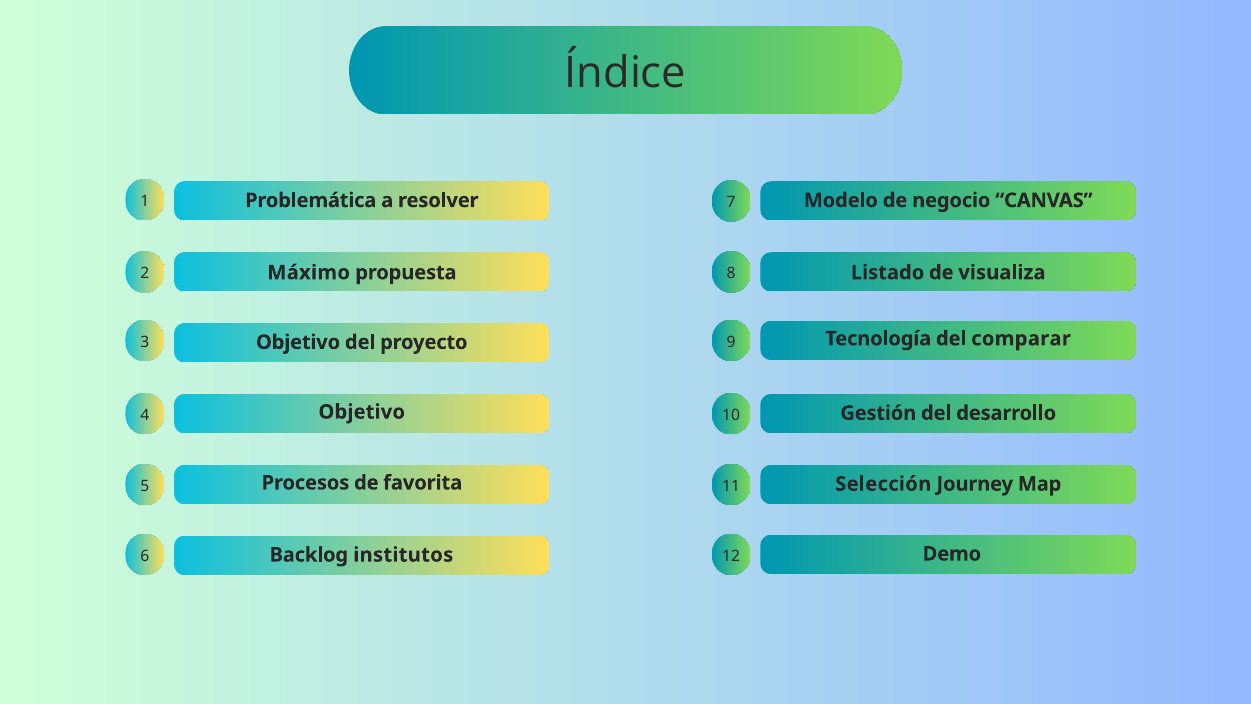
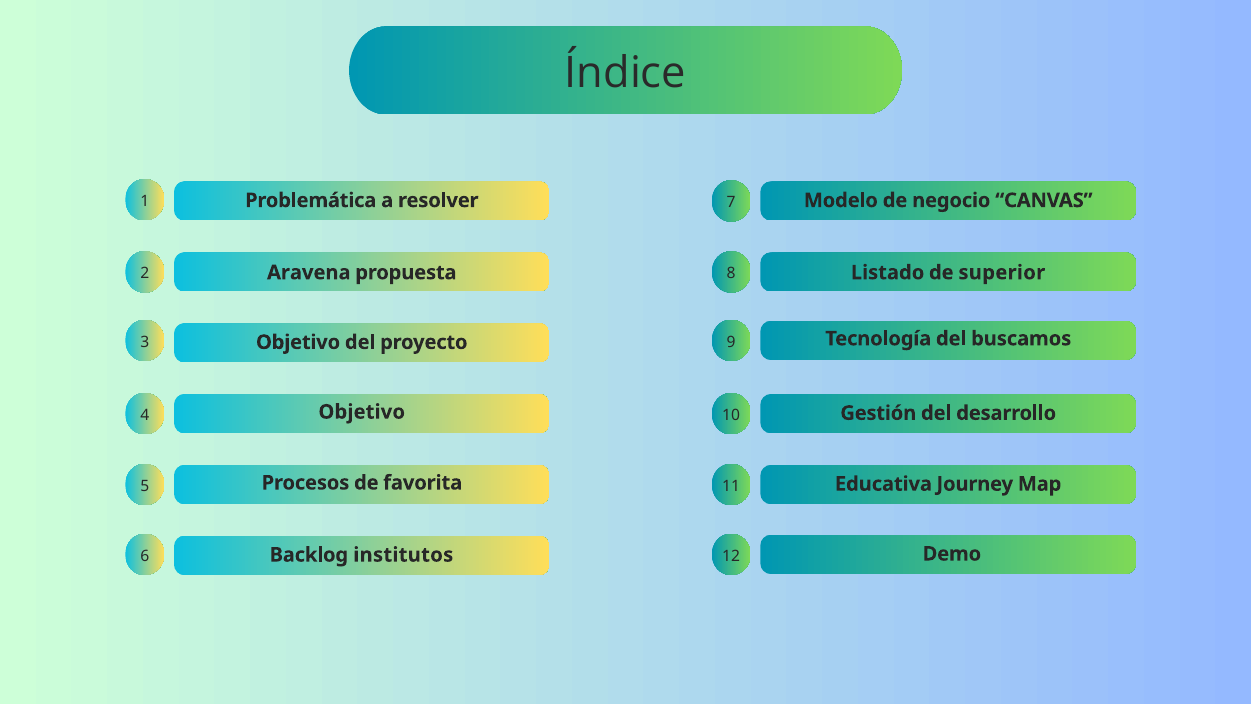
Máximo: Máximo -> Aravena (309, 272)
visualiza: visualiza -> superior (1002, 272)
comparar: comparar -> buscamos (1021, 339)
Selección: Selección -> Educativa (883, 484)
